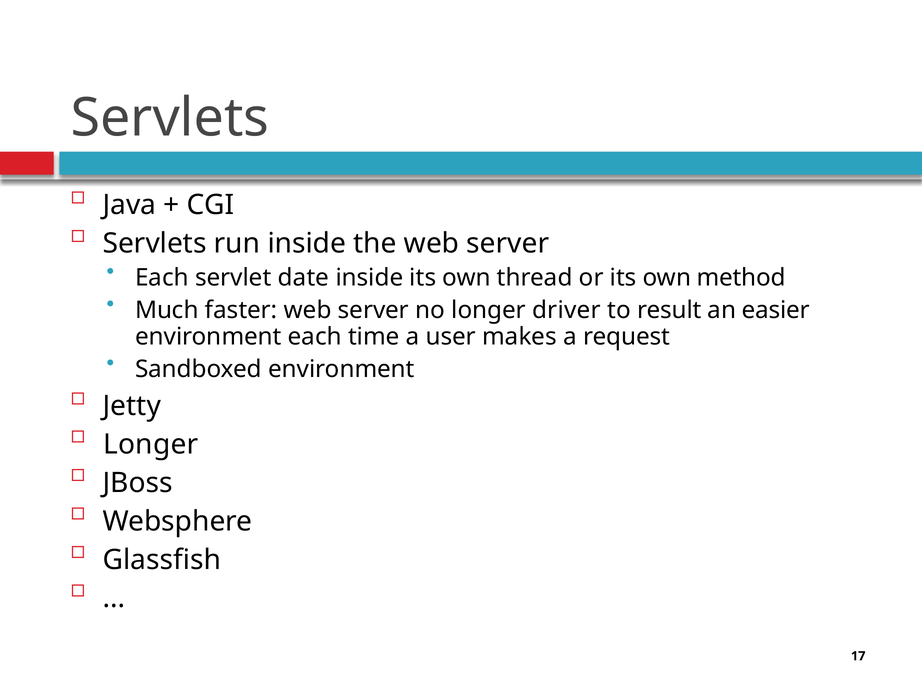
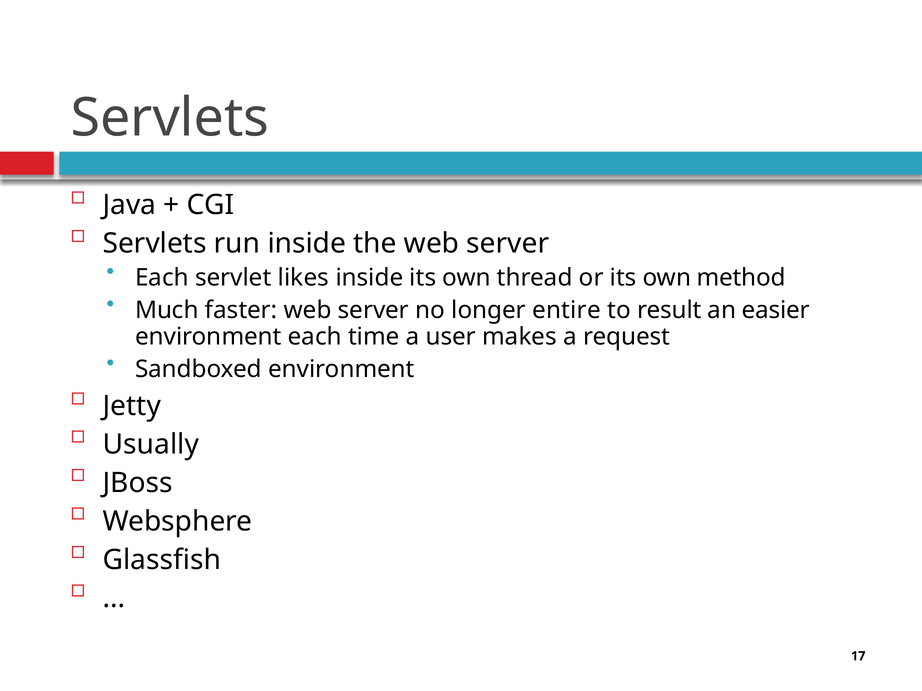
date: date -> likes (303, 278)
driver: driver -> entire (567, 310)
Longer: Longer -> Usually (151, 445)
